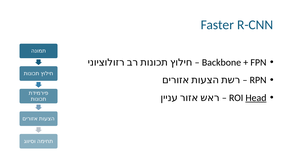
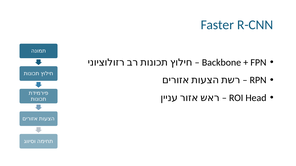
Head underline: present -> none (256, 98)
